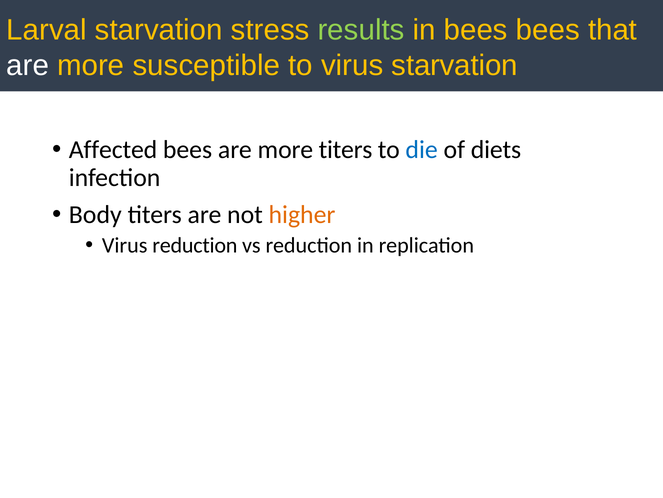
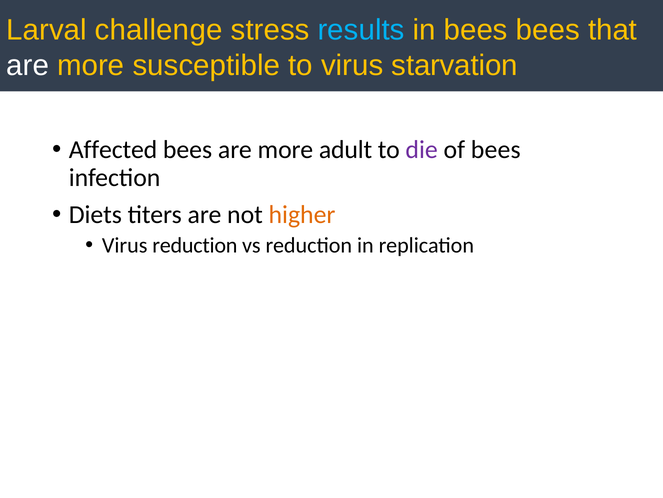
Larval starvation: starvation -> challenge (159, 30)
results colour: light green -> light blue (361, 30)
more titers: titers -> adult (346, 149)
die colour: blue -> purple (422, 149)
of diets: diets -> bees (496, 149)
Body: Body -> Diets (95, 214)
